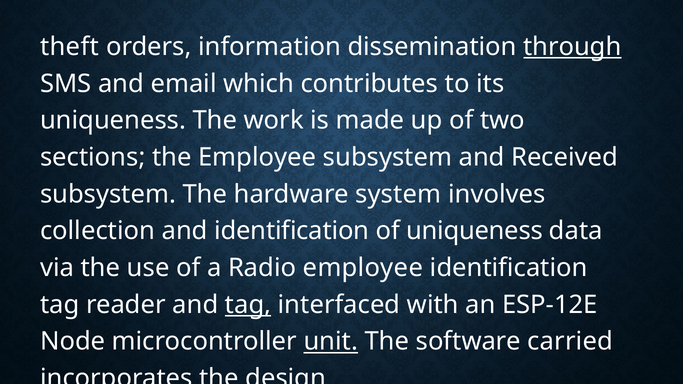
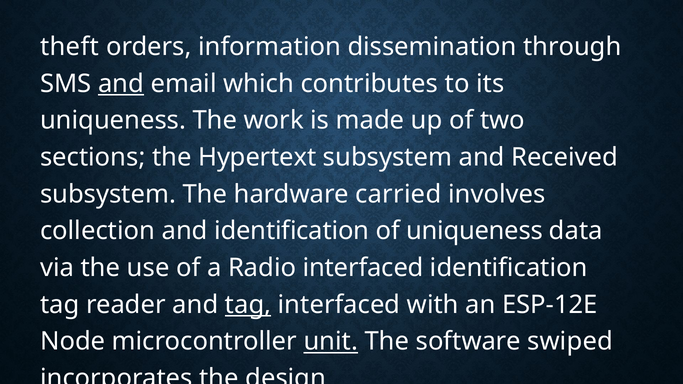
through underline: present -> none (572, 47)
and underline: none -> present (121, 84)
the Employee: Employee -> Hypertext (257, 157)
system: system -> carried (398, 194)
Radio employee: employee -> interfaced (363, 268)
carried: carried -> swiped (570, 342)
